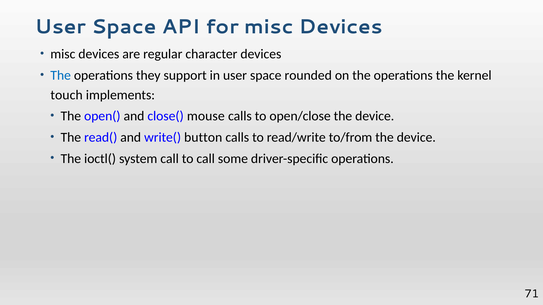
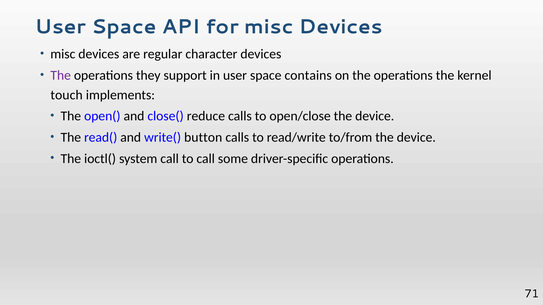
The colour: blue -> purple (61, 75)
rounded: rounded -> contains (308, 75)
mouse: mouse -> reduce (206, 116)
